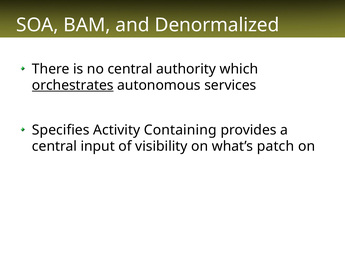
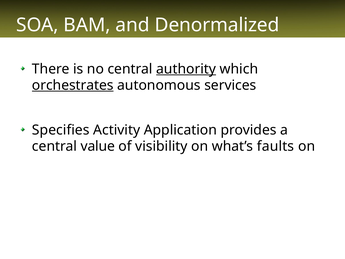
authority underline: none -> present (186, 69)
Containing: Containing -> Application (180, 130)
input: input -> value (98, 146)
patch: patch -> faults (276, 146)
